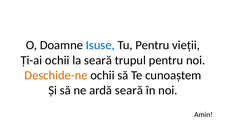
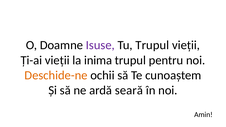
Isuse colour: blue -> purple (100, 45)
Tu Pentru: Pentru -> Trupul (152, 45)
Ți-ai ochii: ochii -> vieții (57, 60)
la seară: seară -> inima (98, 60)
